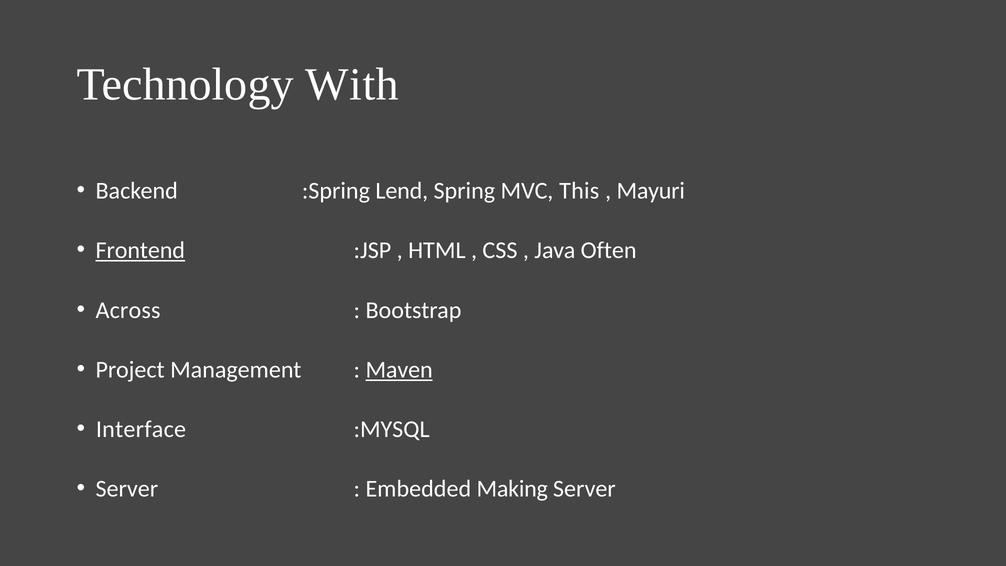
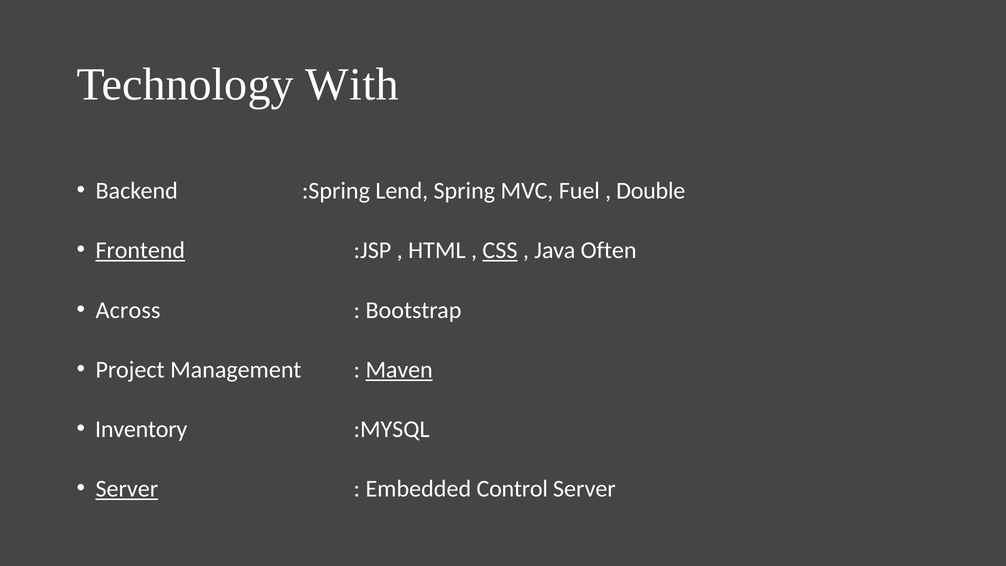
This: This -> Fuel (579, 191)
Mayuri: Mayuri -> Double (651, 191)
CSS underline: none -> present (500, 250)
Interface: Interface -> Inventory (141, 429)
Server underline: none -> present (127, 489)
Making: Making -> Control (512, 489)
